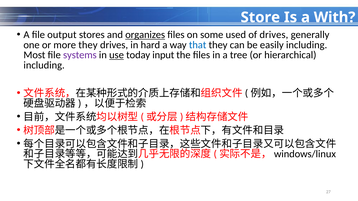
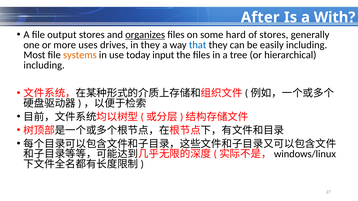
Store: Store -> After (260, 17)
used: used -> hard (236, 35)
of drives: drives -> stores (274, 35)
more they: they -> uses (88, 45)
in hard: hard -> they (150, 45)
systems colour: purple -> orange (80, 55)
use underline: present -> none (117, 55)
